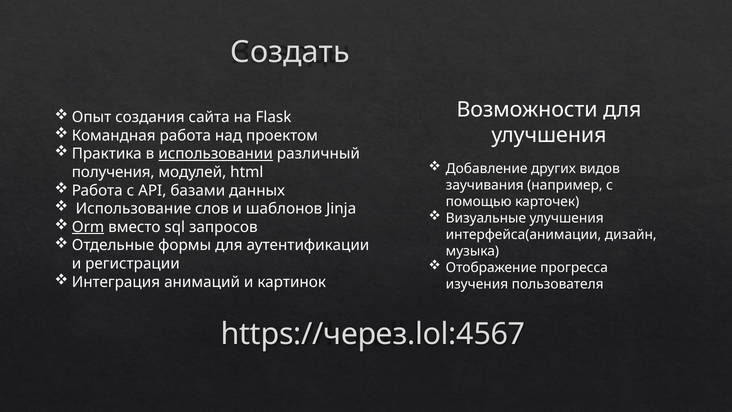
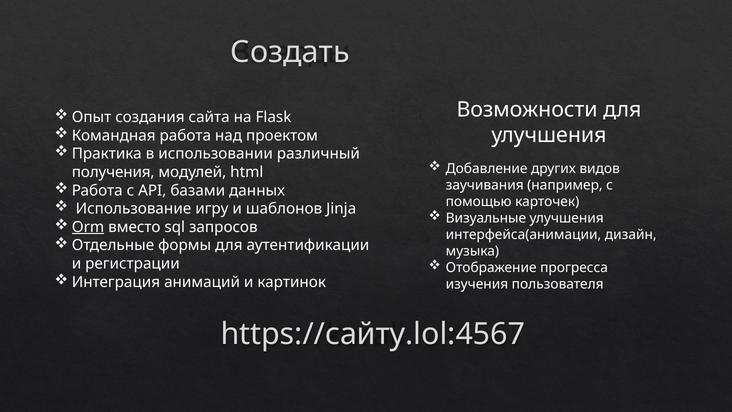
использовании underline: present -> none (216, 154)
слов: слов -> игру (212, 209)
https://через.lol:4567: https://через.lol:4567 -> https://сайту.lol:4567 (373, 334)
